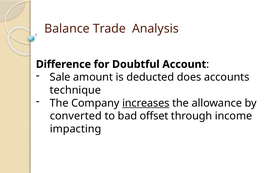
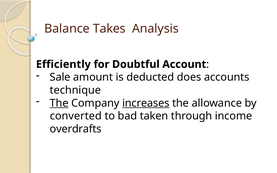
Trade: Trade -> Takes (109, 29)
Difference: Difference -> Efficiently (63, 64)
The underline: none -> present (59, 103)
offset: offset -> taken (154, 116)
impacting: impacting -> overdrafts (76, 129)
